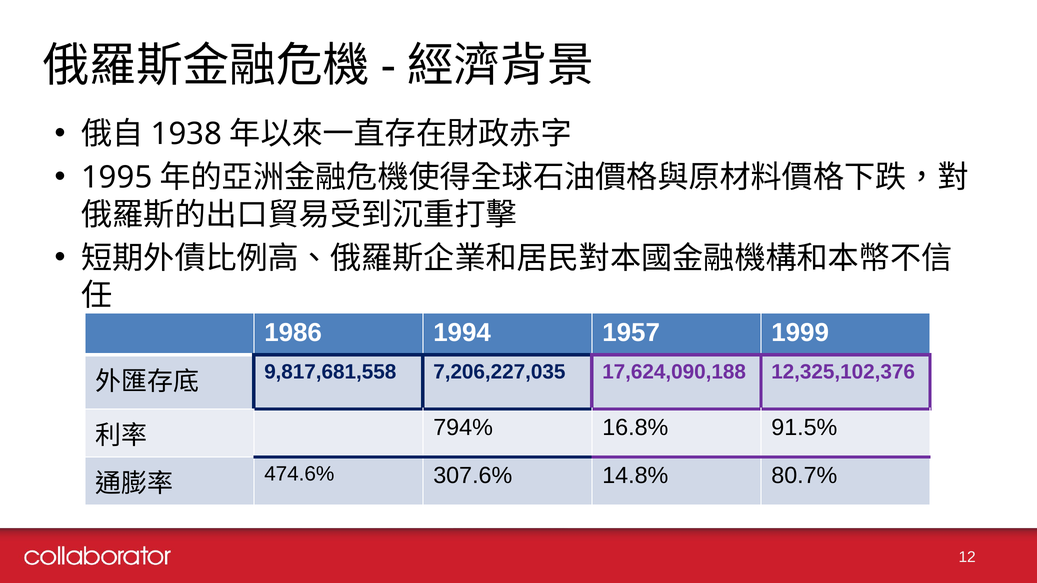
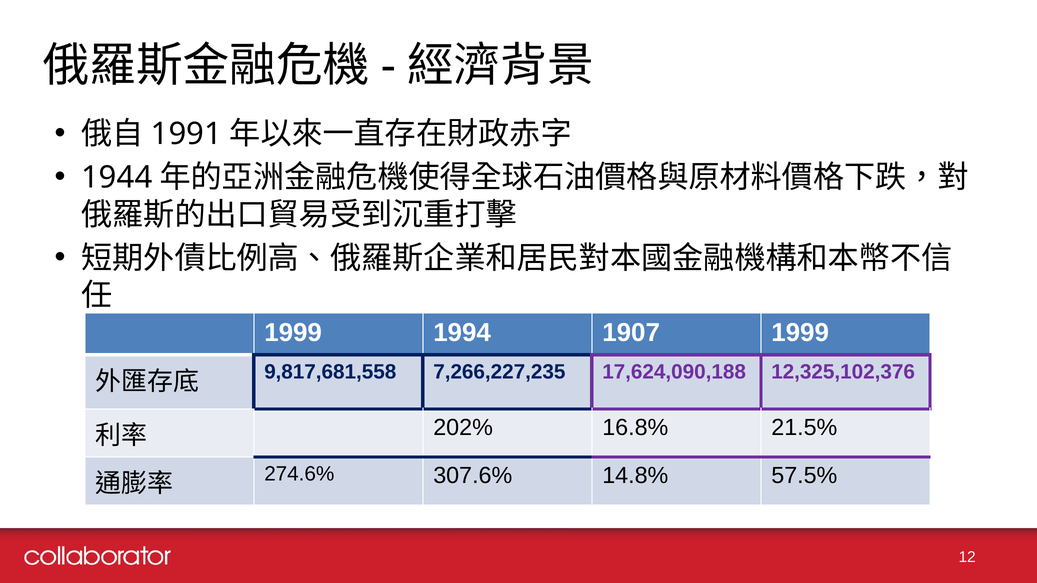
1938: 1938 -> 1991 (186, 134)
1995: 1995 -> 1944 (117, 178)
1986: 1986 -> 1999 (293, 333)
1957: 1957 -> 1907 (631, 333)
7,206,227,035: 7,206,227,035 -> 7,266,227,235 (499, 372)
794%: 794% -> 202% (463, 428)
91.5%: 91.5% -> 21.5% (804, 428)
474.6%: 474.6% -> 274.6% (299, 474)
80.7%: 80.7% -> 57.5% (804, 476)
